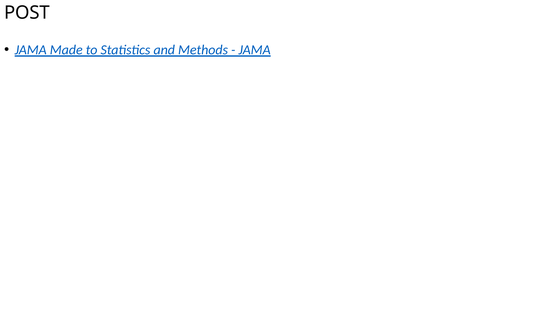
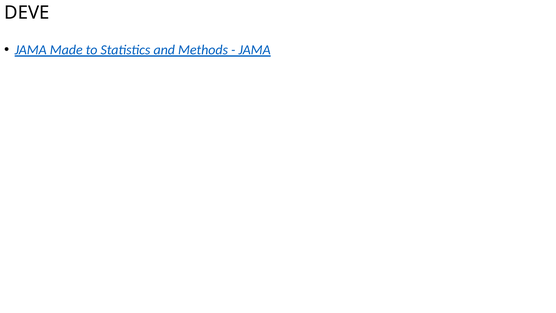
POST: POST -> DEVE (27, 13)
